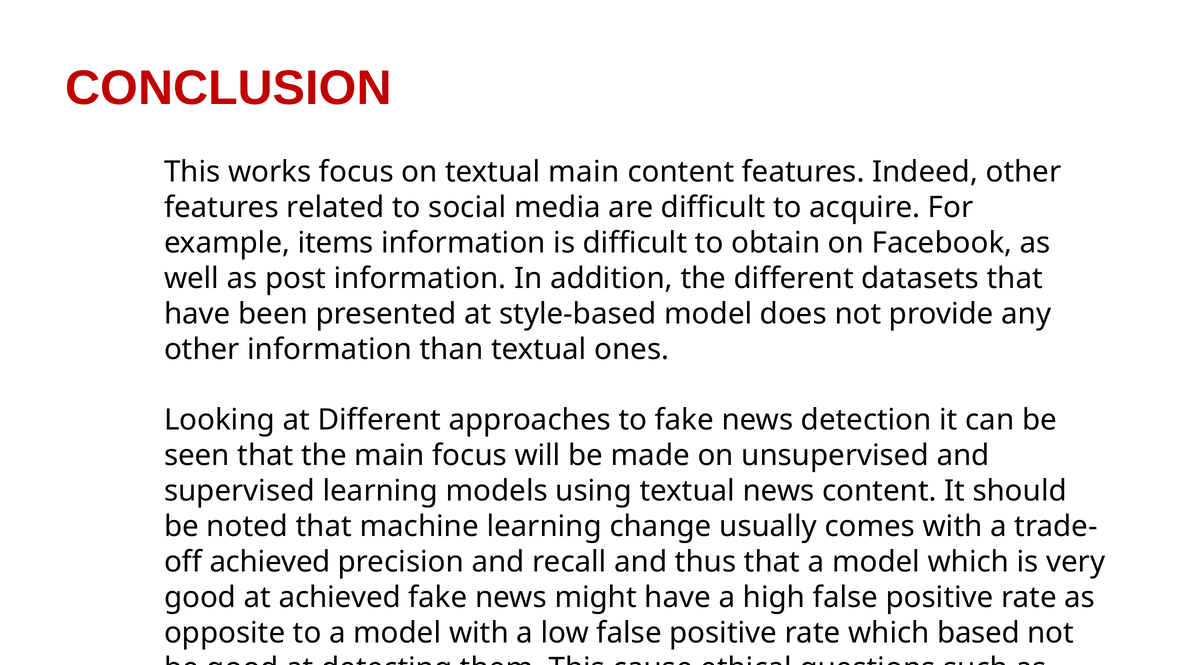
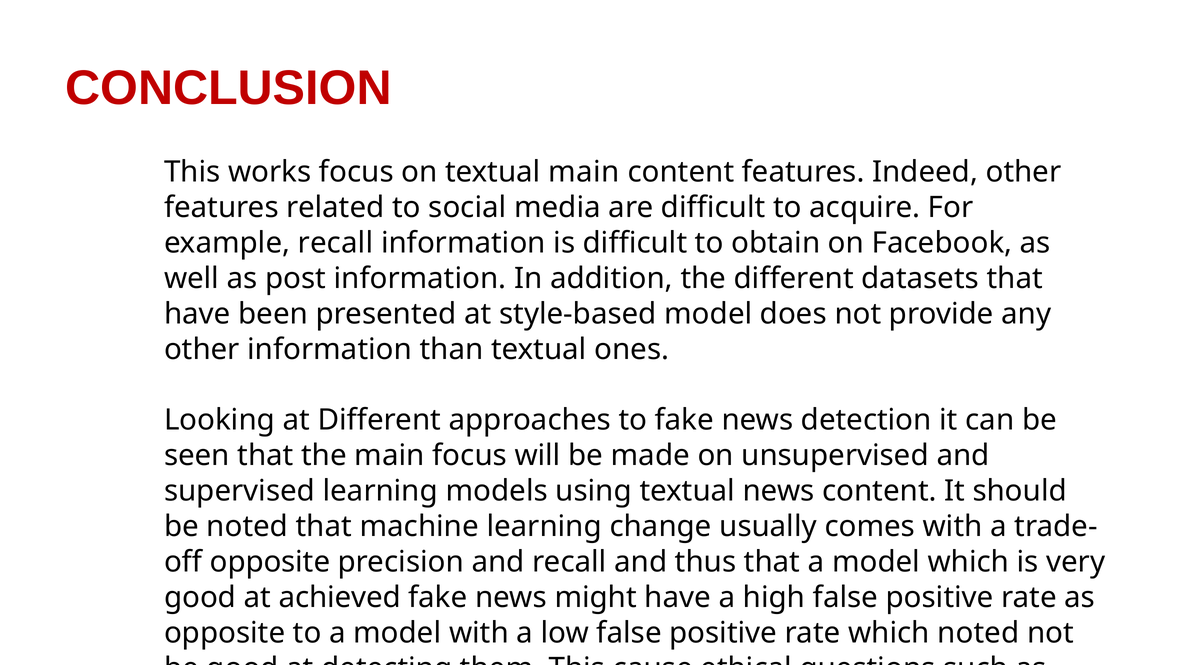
example items: items -> recall (336, 243)
achieved: achieved -> opposite (270, 562)
which based: based -> noted (978, 633)
